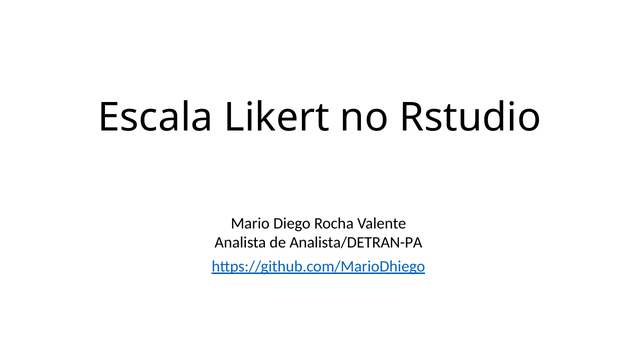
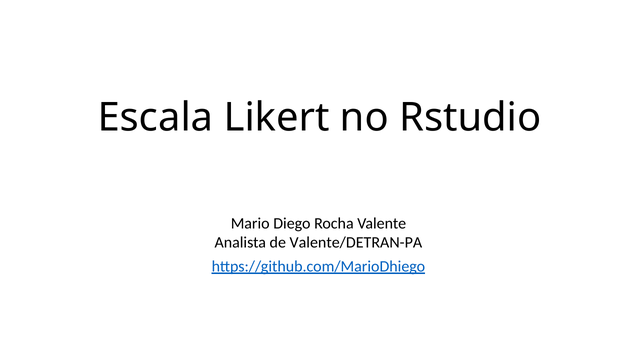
Analista/DETRAN-PA: Analista/DETRAN-PA -> Valente/DETRAN-PA (356, 243)
